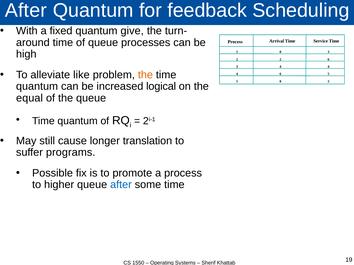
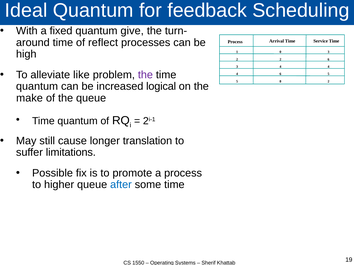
After: After -> Ideal (26, 11)
of queue: queue -> reflect (103, 43)
the colour: orange -> purple (145, 75)
equal: equal -> make (30, 98)
programs: programs -> limitations (71, 153)
